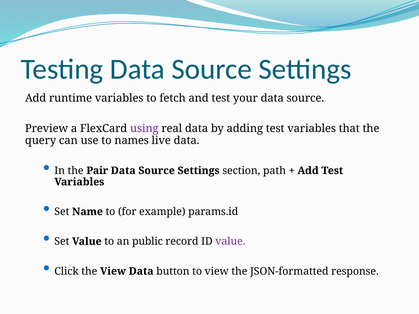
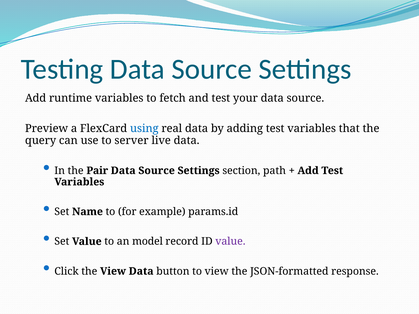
using colour: purple -> blue (144, 129)
names: names -> server (132, 141)
public: public -> model (147, 242)
